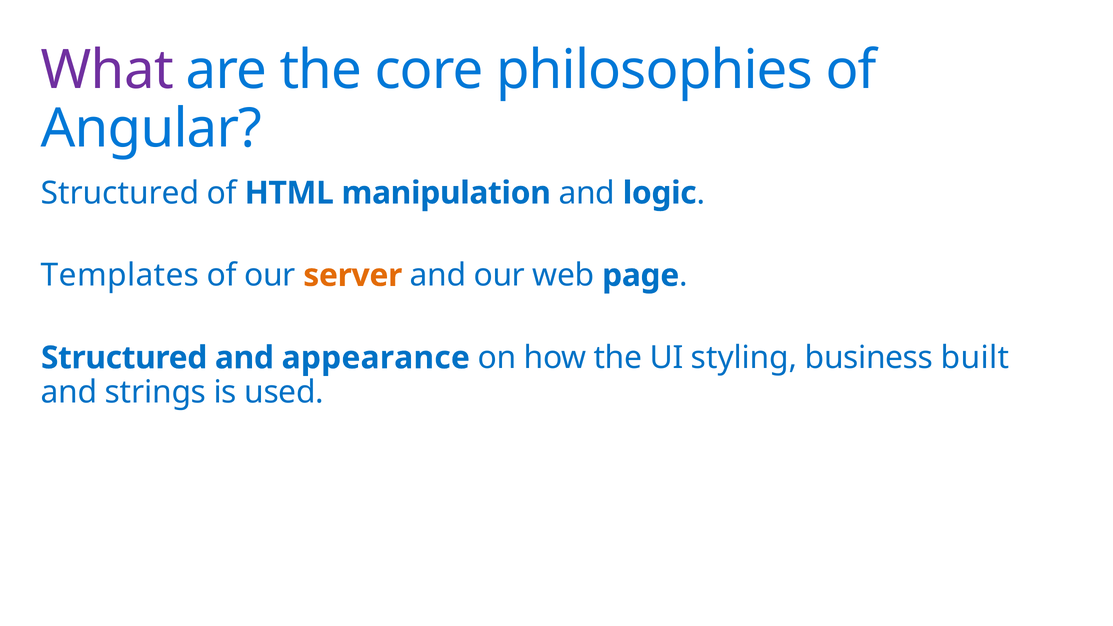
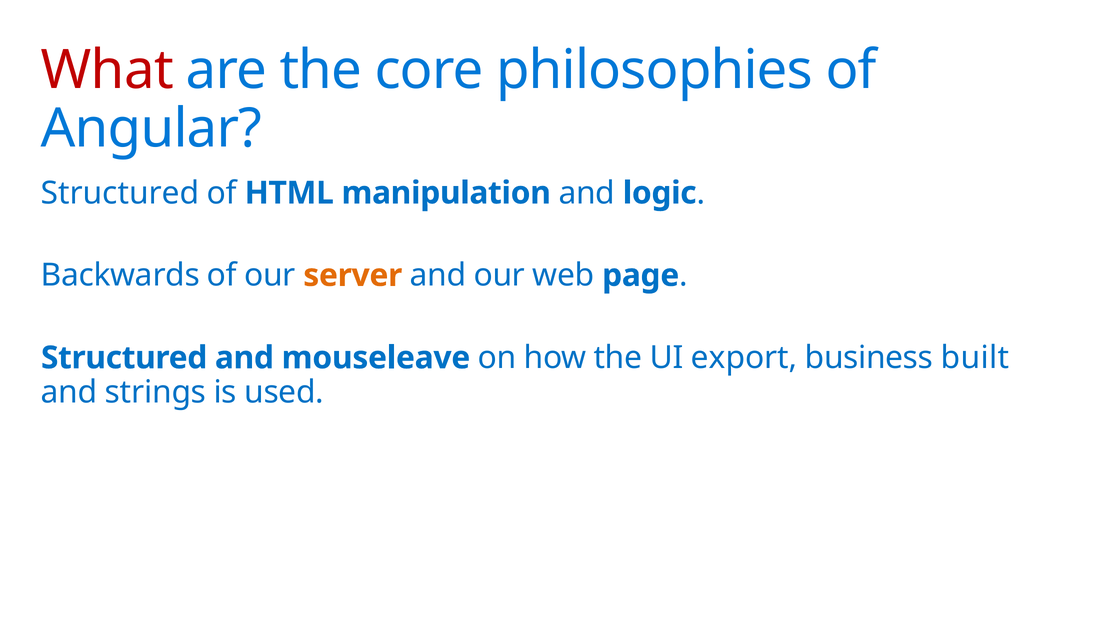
What colour: purple -> red (107, 70)
Templates: Templates -> Backwards (120, 275)
appearance: appearance -> mouseleave (376, 358)
styling: styling -> export (744, 358)
